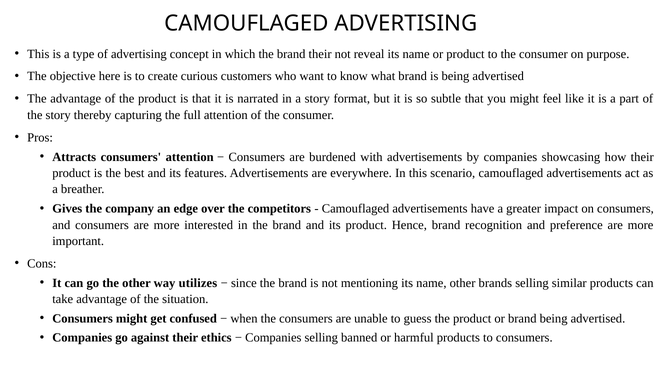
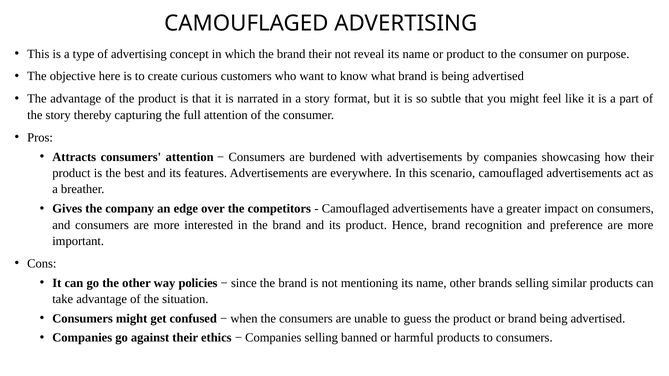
utilizes: utilizes -> policies (198, 283)
